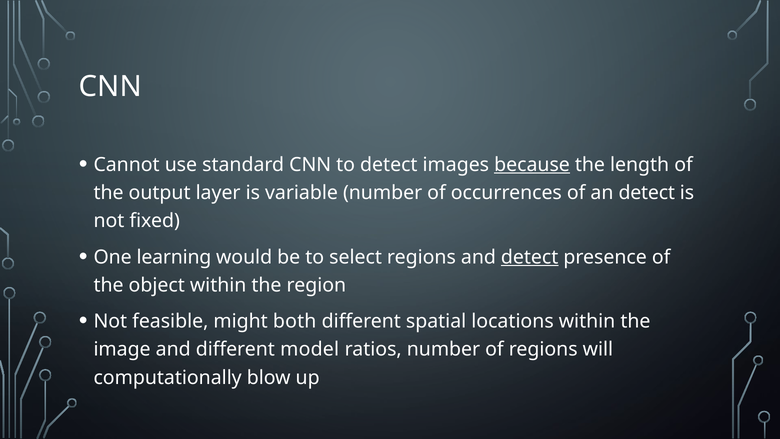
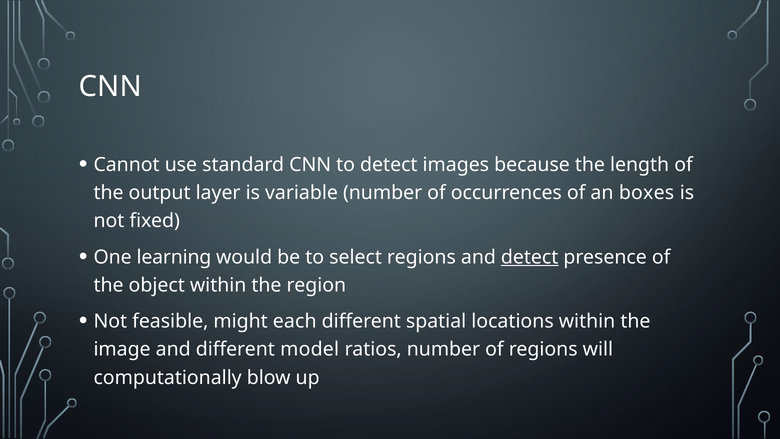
because underline: present -> none (532, 165)
an detect: detect -> boxes (647, 193)
both: both -> each (295, 321)
